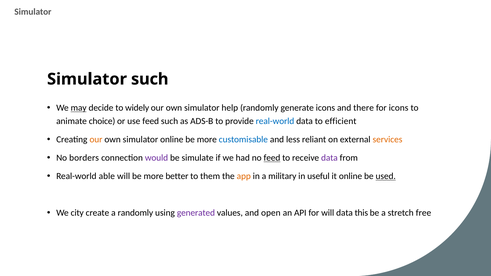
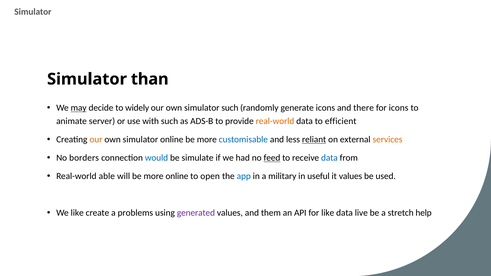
Simulator such: such -> than (150, 79)
simulator help: help -> such (230, 108)
choice: choice -> server (102, 121)
use feed: feed -> with (151, 121)
real-world colour: blue -> orange (275, 121)
reliant underline: none -> present (314, 140)
would colour: purple -> blue (156, 158)
data colour: purple -> blue (329, 158)
more better: better -> online (177, 176)
them: them -> open (210, 176)
app colour: orange -> blue (244, 176)
it online: online -> values (351, 176)
used underline: present -> none (386, 176)
We city: city -> like (77, 213)
a randomly: randomly -> problems (135, 213)
open: open -> them (271, 213)
for will: will -> like (328, 213)
this: this -> live (361, 213)
free: free -> help (424, 213)
